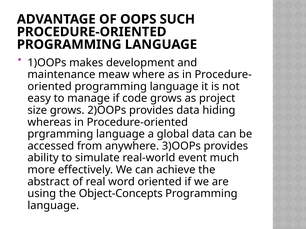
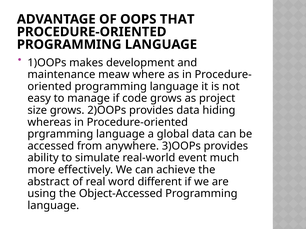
SUCH: SUCH -> THAT (177, 19)
word oriented: oriented -> different (160, 182)
Object-Concepts: Object-Concepts -> Object-Accessed (121, 194)
